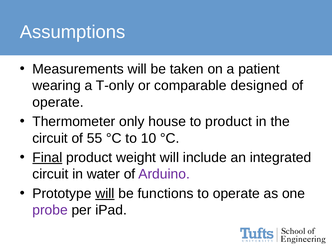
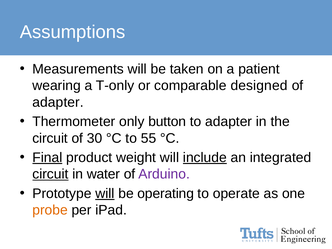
operate: operate -> adapter (58, 102)
house: house -> button (167, 122)
to product: product -> adapter (229, 122)
55: 55 -> 30 (95, 138)
10: 10 -> 55 (149, 138)
include underline: none -> present (205, 158)
circuit underline: none -> present (50, 174)
functions: functions -> operating (166, 194)
probe colour: purple -> orange (50, 210)
